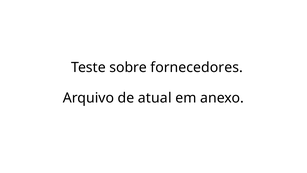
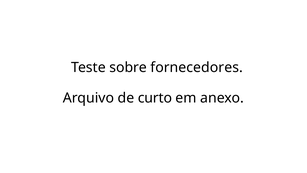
atual: atual -> curto (155, 98)
